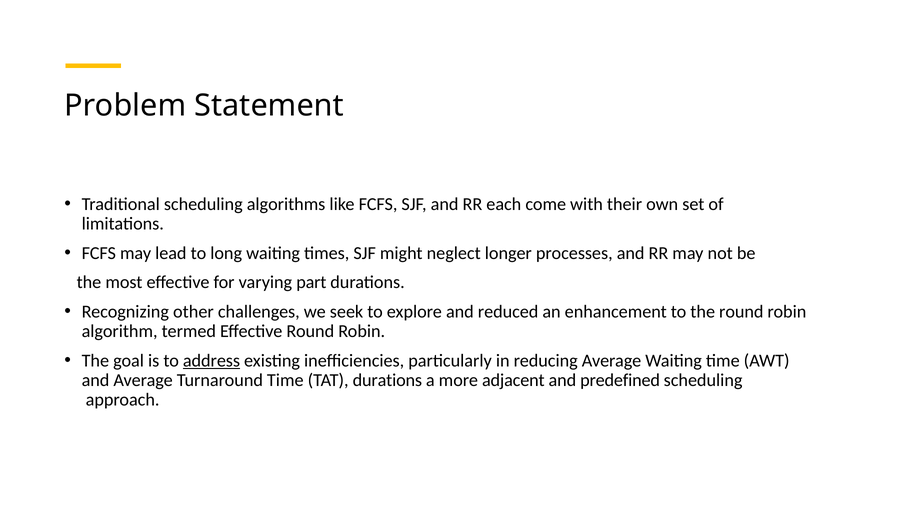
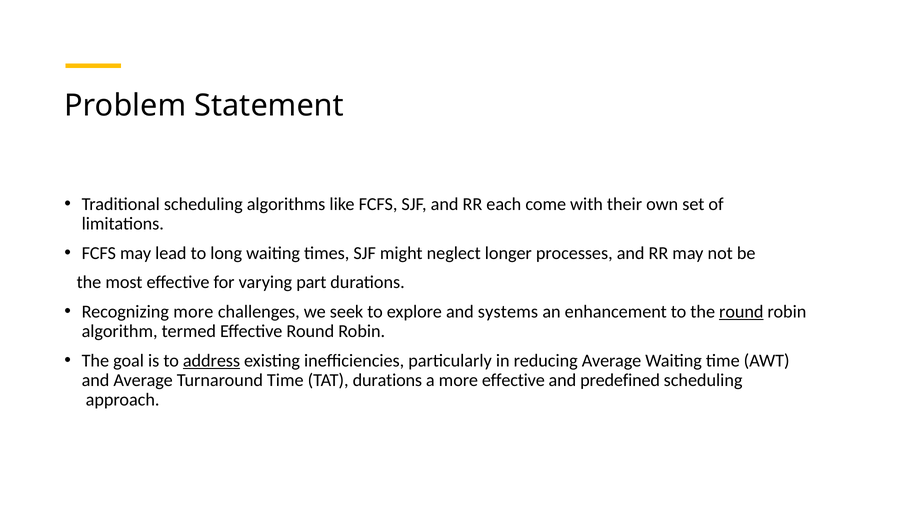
Recognizing other: other -> more (193, 311)
reduced: reduced -> systems (508, 311)
round underline: none -> present (741, 311)
more adjacent: adjacent -> effective (513, 380)
